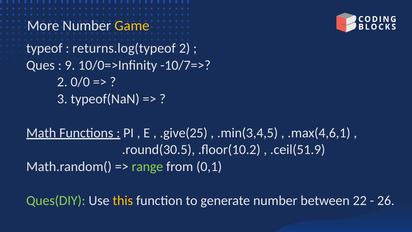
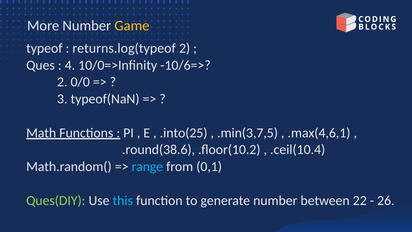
9: 9 -> 4 (70, 65)
-10/7=>: -10/7=> -> -10/6=> (185, 65)
.give(25: .give(25 -> .into(25 (184, 133)
.min(3,4,5: .min(3,4,5 -> .min(3,7,5 (248, 133)
.round(30.5: .round(30.5 -> .round(38.6 (158, 150)
.ceil(51.9: .ceil(51.9 -> .ceil(10.4 (298, 150)
range colour: light green -> light blue (147, 167)
this colour: yellow -> light blue (123, 200)
